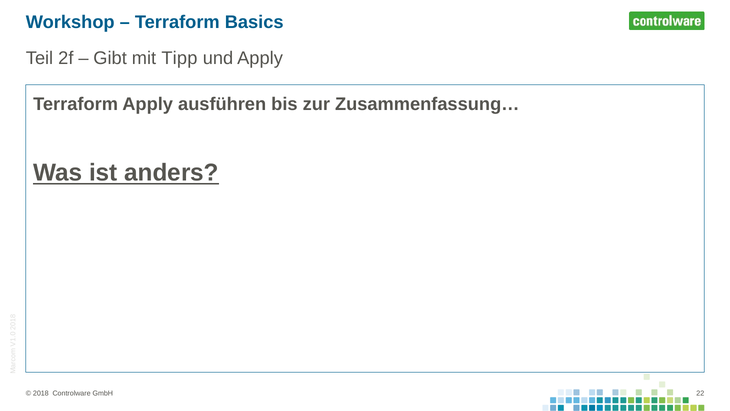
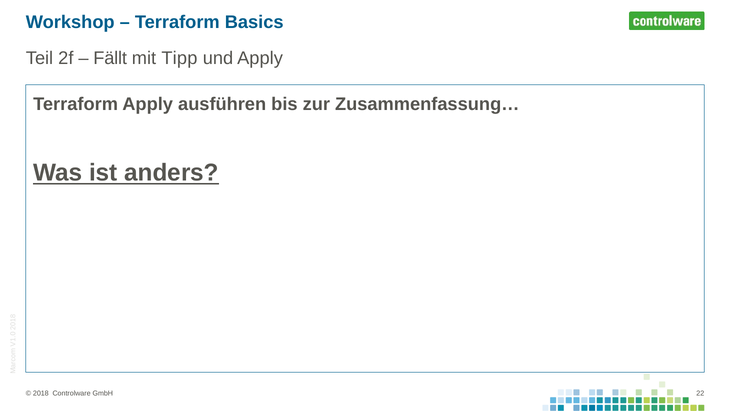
Gibt: Gibt -> Fällt (110, 58)
